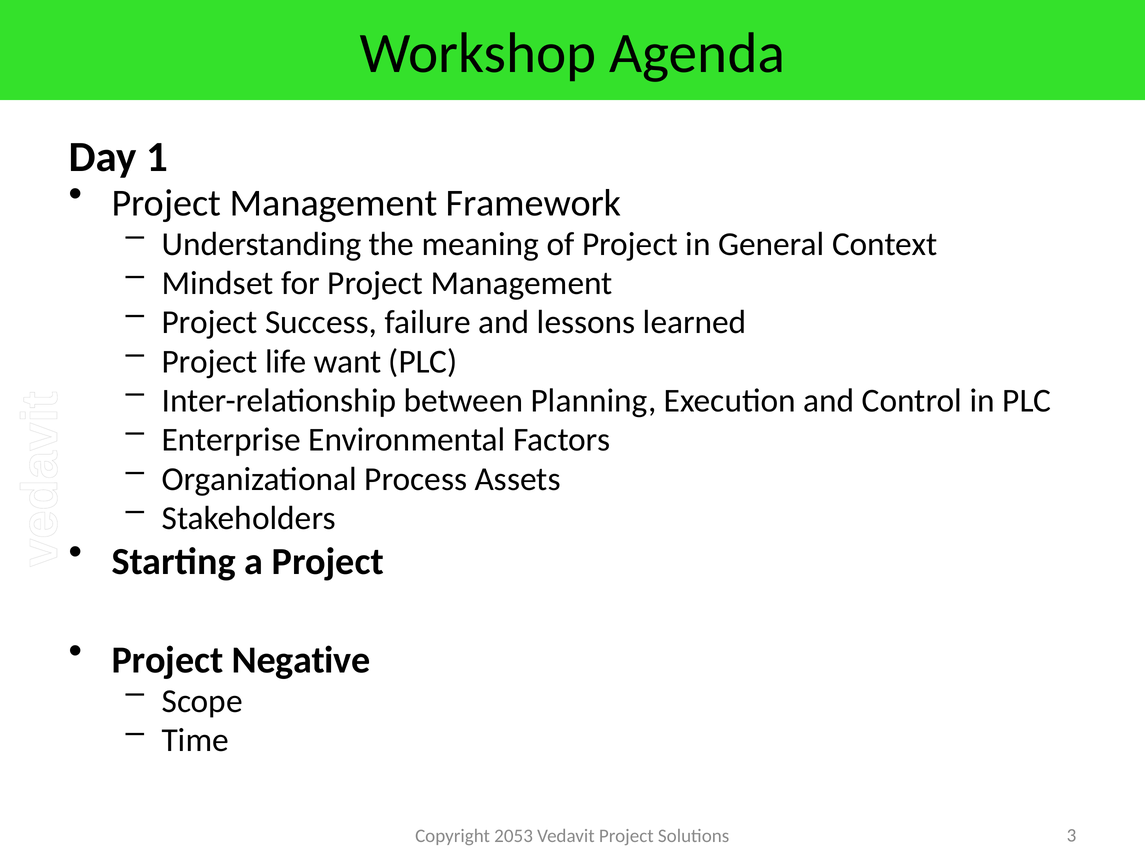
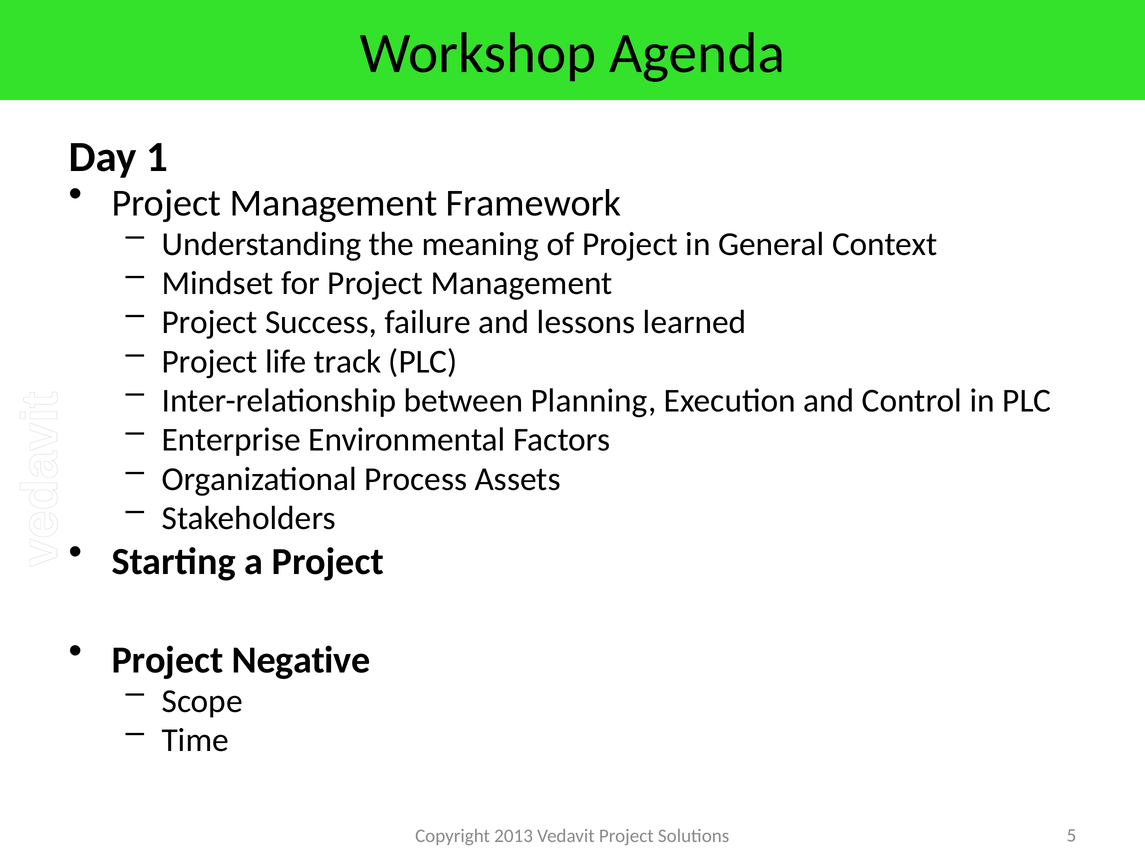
want: want -> track (348, 361)
2053: 2053 -> 2013 (514, 836)
3: 3 -> 5 (1072, 835)
